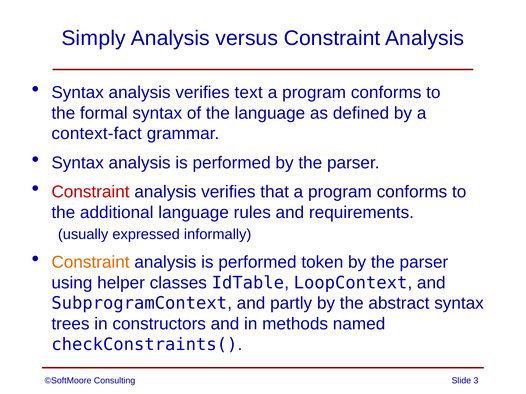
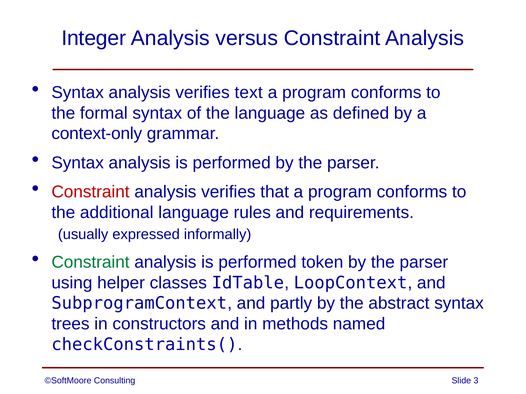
Simply: Simply -> Integer (94, 38)
context-fact: context-fact -> context-only (97, 134)
Constraint colour: orange -> green (91, 262)
